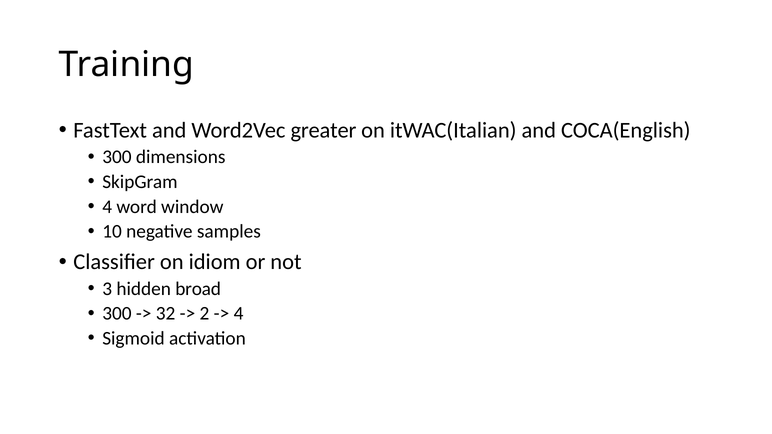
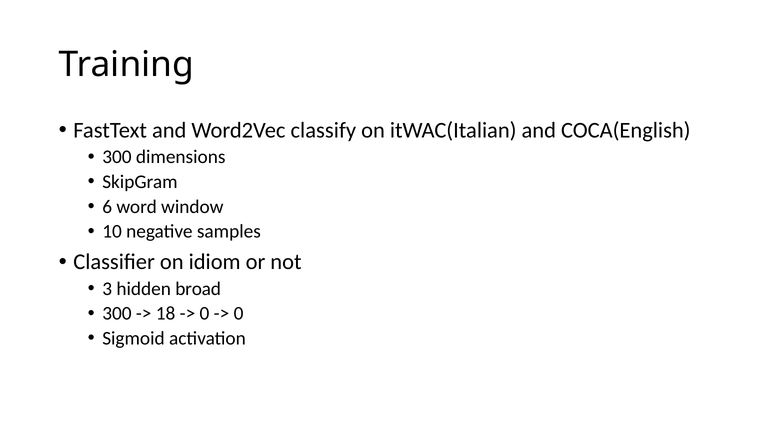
greater: greater -> classify (323, 130)
4: 4 -> 6 (107, 207)
32: 32 -> 18 (166, 314)
2: 2 -> 0 (204, 314)
4: 4 -> 0 (239, 314)
